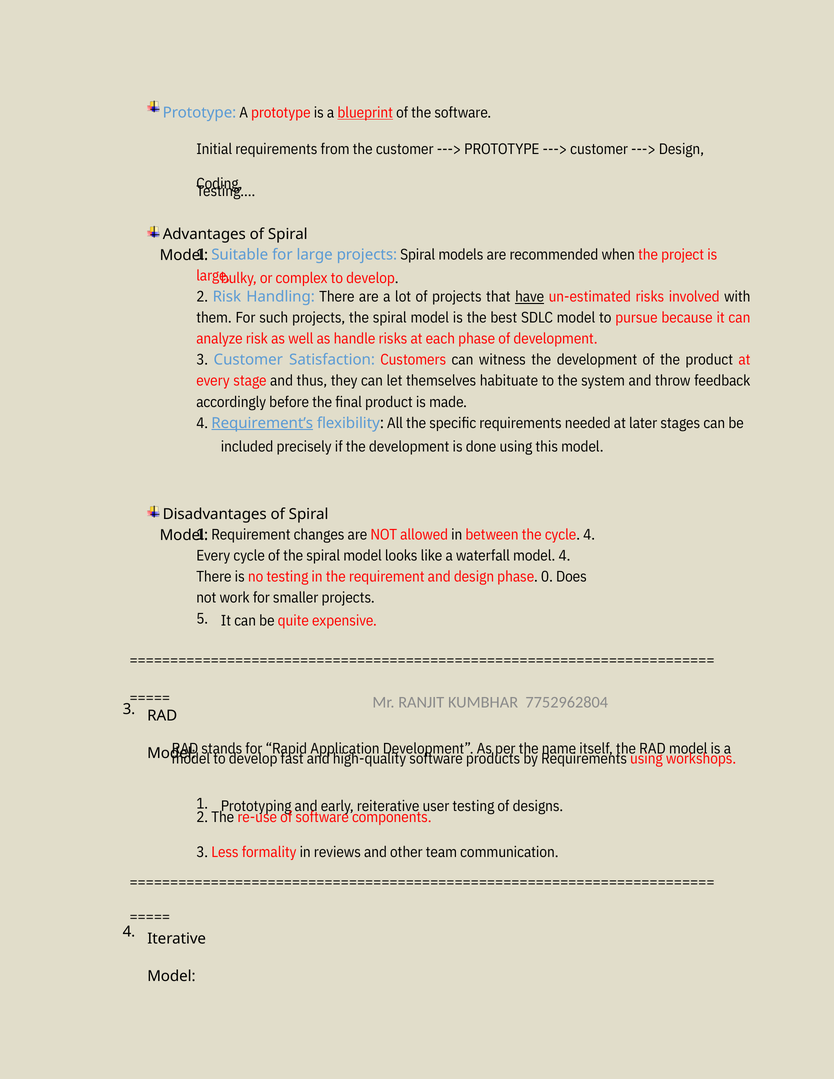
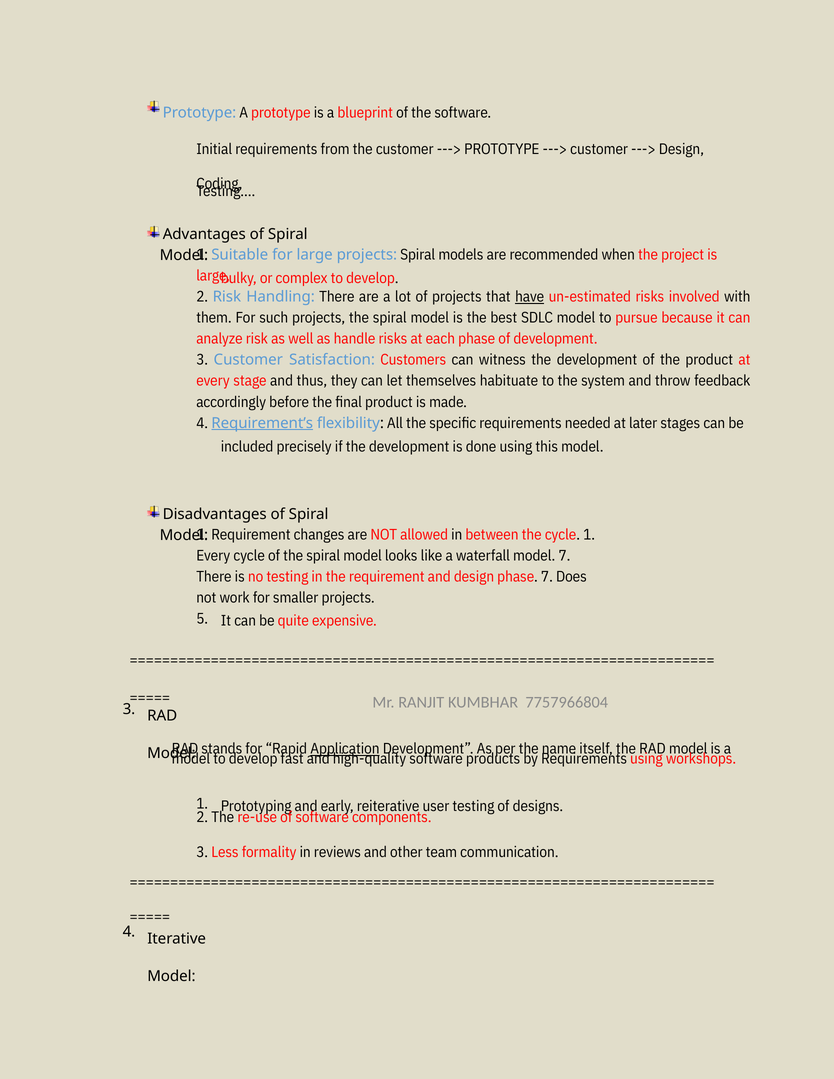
blueprint underline: present -> none (365, 113)
cycle 4: 4 -> 1 (589, 535)
model 4: 4 -> 7 (564, 556)
phase 0: 0 -> 7 (547, 577)
7752962804: 7752962804 -> 7757966804 (567, 703)
Application underline: none -> present (345, 749)
